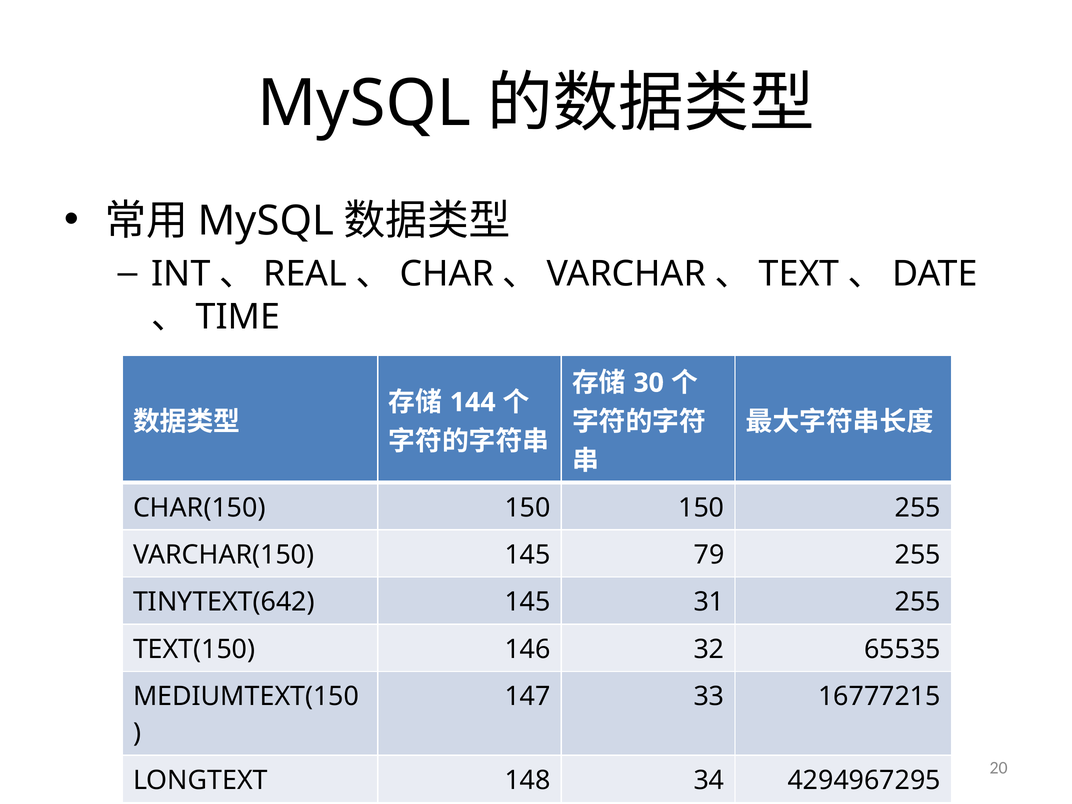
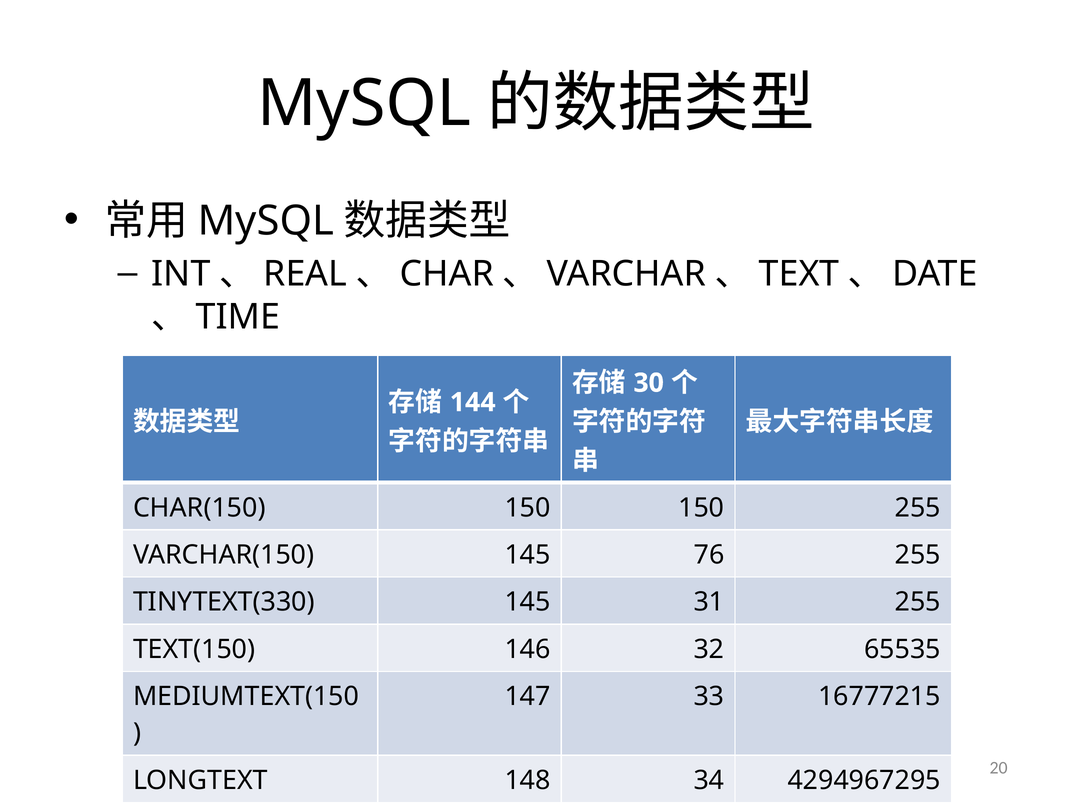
79: 79 -> 76 (709, 555)
TINYTEXT(642: TINYTEXT(642 -> TINYTEXT(330 (224, 602)
